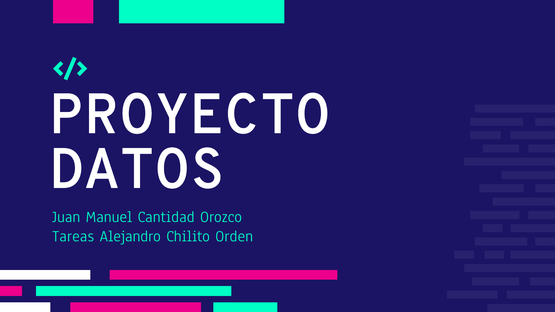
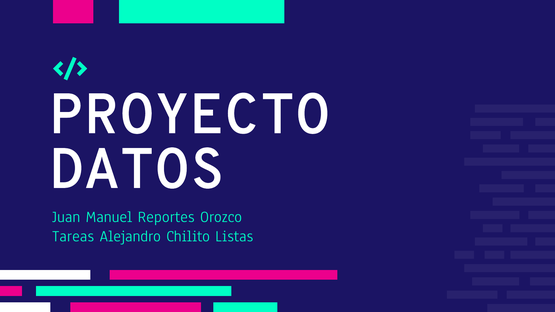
Cantidad: Cantidad -> Reportes (166, 217)
Orden: Orden -> Listas (234, 236)
